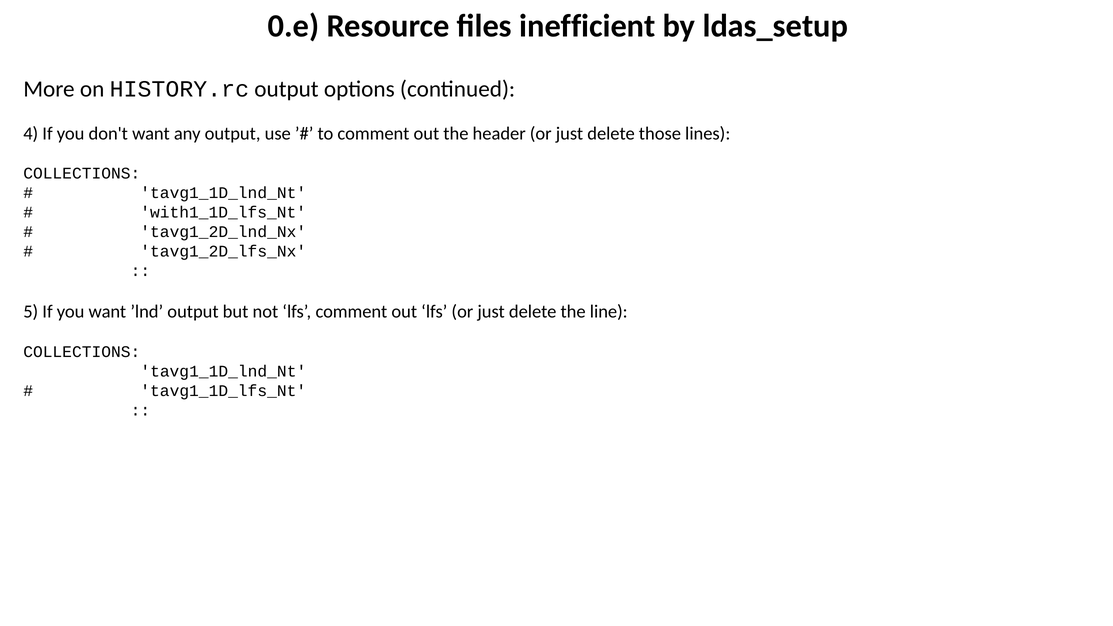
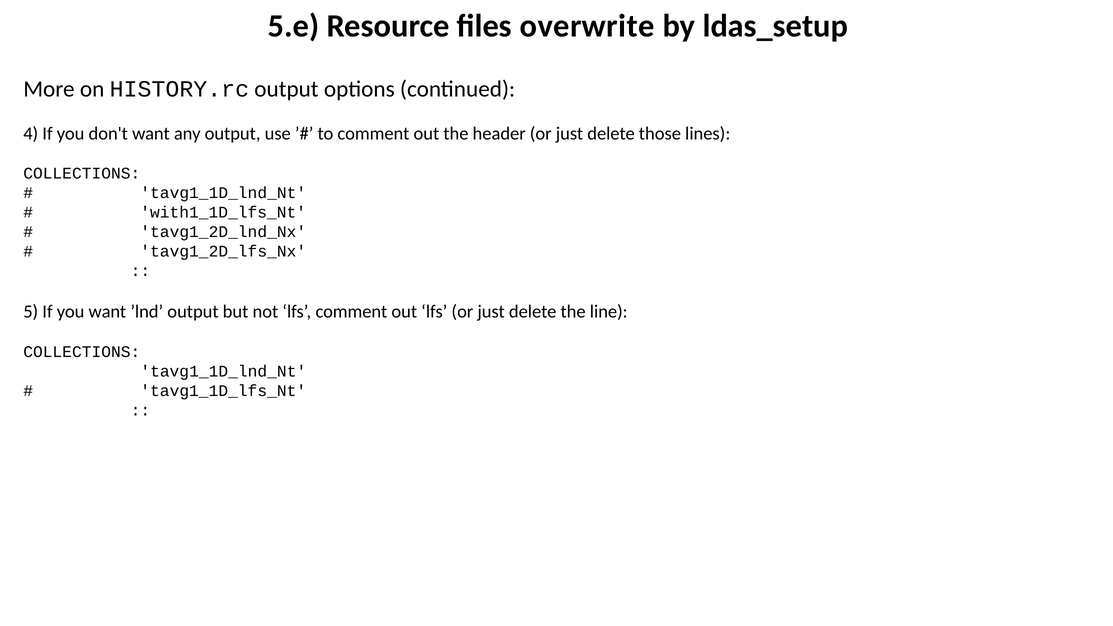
0.e: 0.e -> 5.e (294, 26)
inefficient: inefficient -> overwrite (587, 26)
